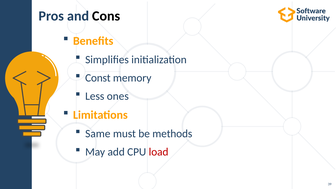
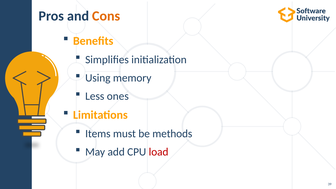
Cons colour: black -> orange (106, 16)
Const: Const -> Using (98, 78)
Same: Same -> Items (98, 134)
